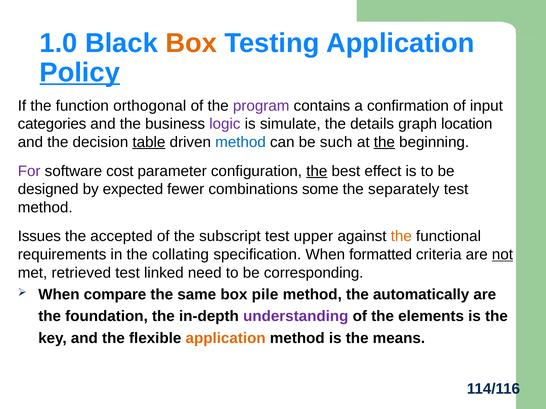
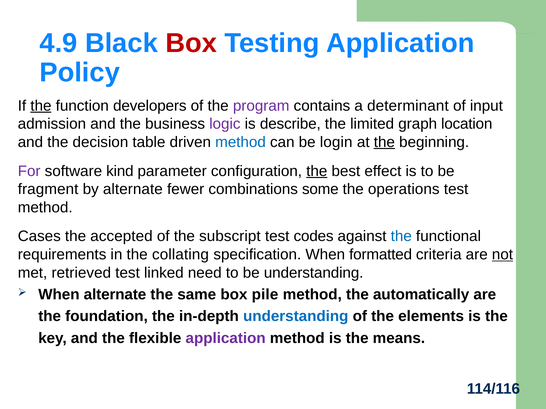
1.0: 1.0 -> 4.9 (59, 43)
Box colour: orange -> red (191, 43)
Policy underline: present -> none (80, 73)
the underline: none -> present (41, 106)
orthogonal: orthogonal -> developers (150, 106)
confirmation: confirmation -> determinant (408, 106)
categories: categories -> admission (52, 124)
simulate: simulate -> describe (290, 124)
details: details -> limited (372, 124)
table underline: present -> none (149, 142)
such: such -> login (336, 142)
cost: cost -> kind (120, 171)
designed: designed -> fragment (48, 189)
by expected: expected -> alternate (133, 189)
separately: separately -> operations (404, 189)
Issues: Issues -> Cases (39, 237)
upper: upper -> codes (314, 237)
the colour: orange -> blue (401, 237)
be corresponding: corresponding -> understanding (314, 273)
When compare: compare -> alternate (115, 295)
understanding colour: purple -> blue (296, 317)
application colour: orange -> purple (226, 339)
